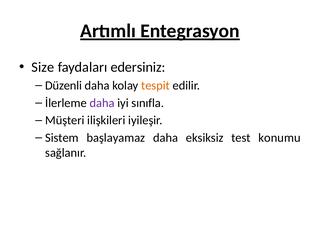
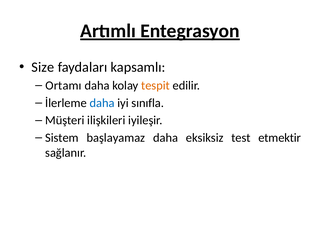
edersiniz: edersiniz -> kapsamlı (138, 67)
Düzenli: Düzenli -> Ortamı (63, 86)
daha colour: purple -> blue (102, 103)
konumu: konumu -> etmektir (280, 138)
